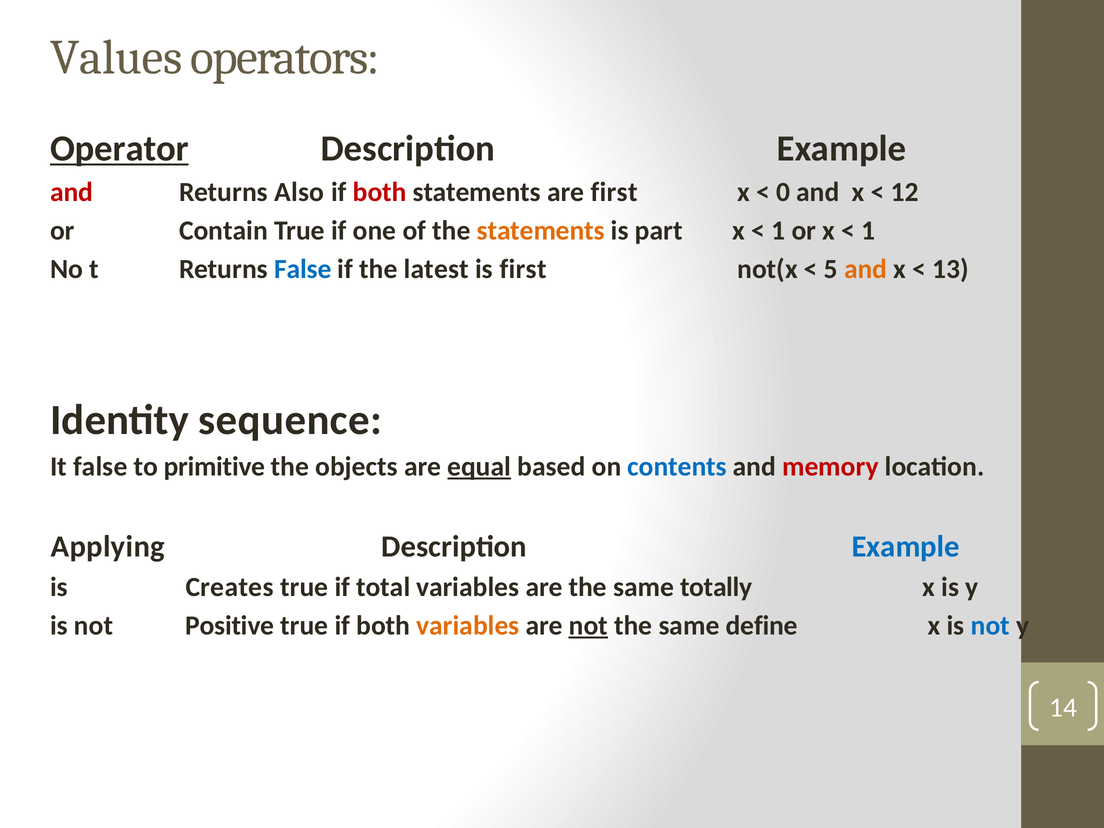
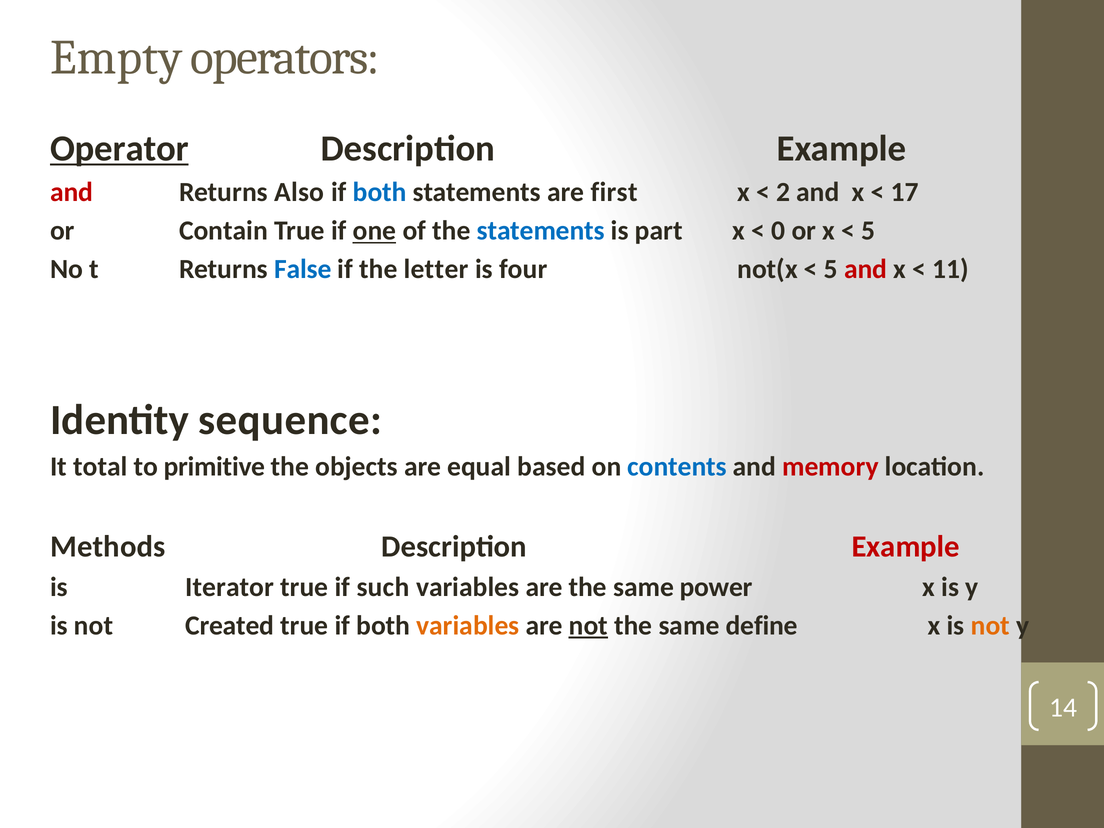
Values: Values -> Empty (116, 57)
both colour: red -> blue (380, 192)
0: 0 -> 2 (783, 192)
12: 12 -> 17 (905, 192)
one underline: none -> present (374, 231)
statements colour: orange -> blue (541, 231)
1: 1 -> 0 (778, 231)
1: 1 -> 5 (868, 231)
latest: latest -> letter (436, 269)
is first: first -> four (523, 269)
and colour: orange -> red (866, 269)
13: 13 -> 11 (951, 269)
It false: false -> total (100, 467)
equal underline: present -> none (479, 467)
Applying: Applying -> Methods (108, 547)
Example colour: blue -> red (906, 547)
Creates: Creates -> Iterator (230, 587)
total: total -> such (383, 587)
totally: totally -> power (716, 587)
Positive: Positive -> Created (230, 626)
not colour: blue -> orange (990, 626)
